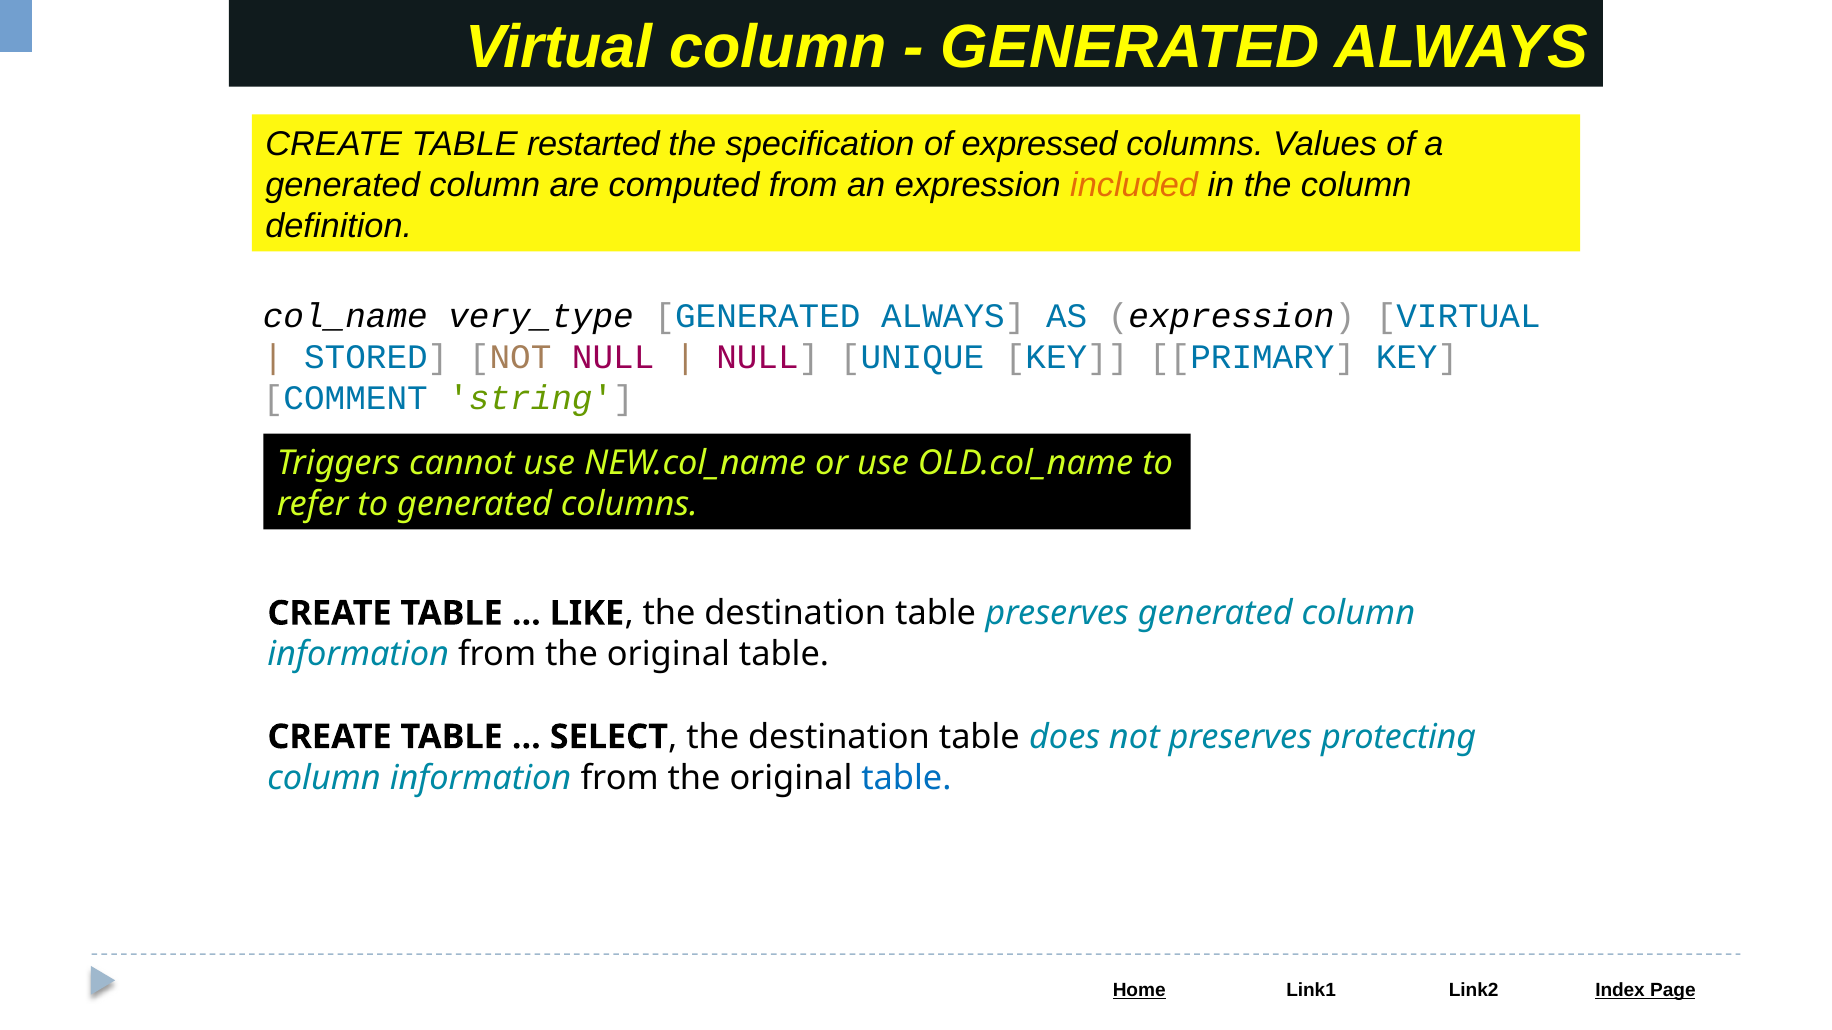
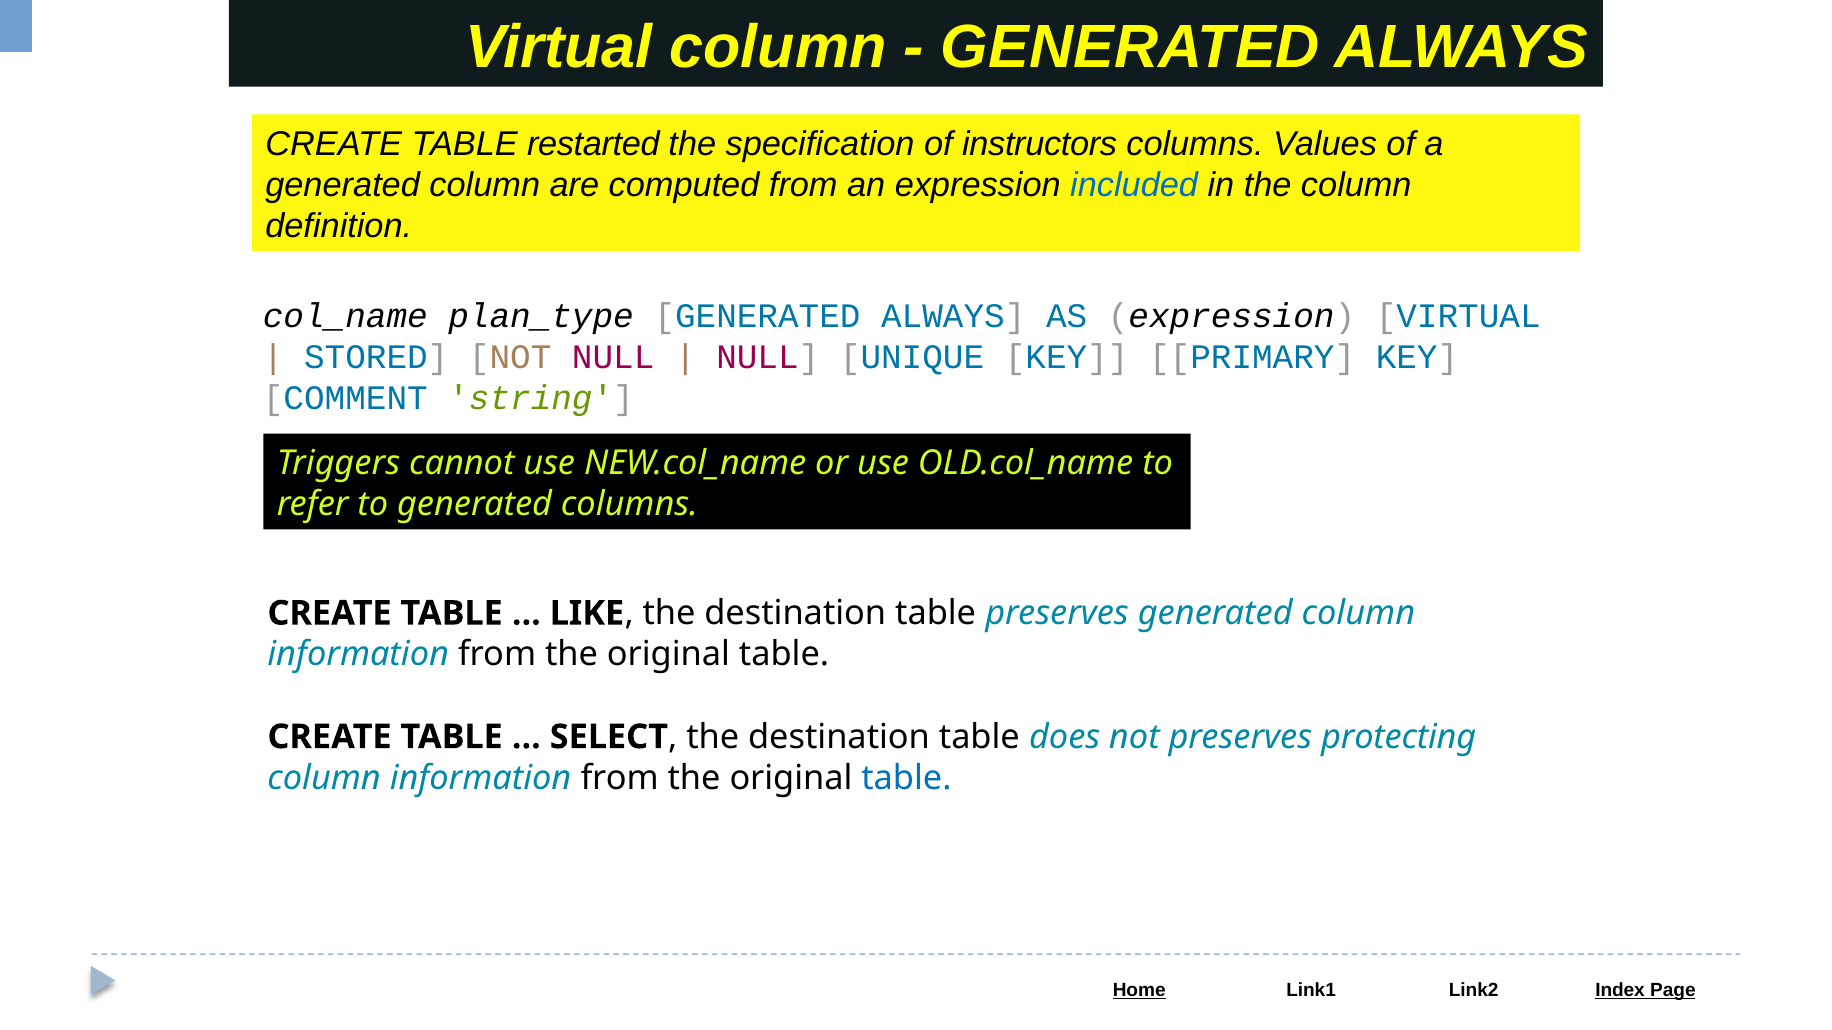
expressed: expressed -> instructors (1040, 144)
included colour: orange -> blue (1134, 185)
very_type: very_type -> plan_type (541, 316)
